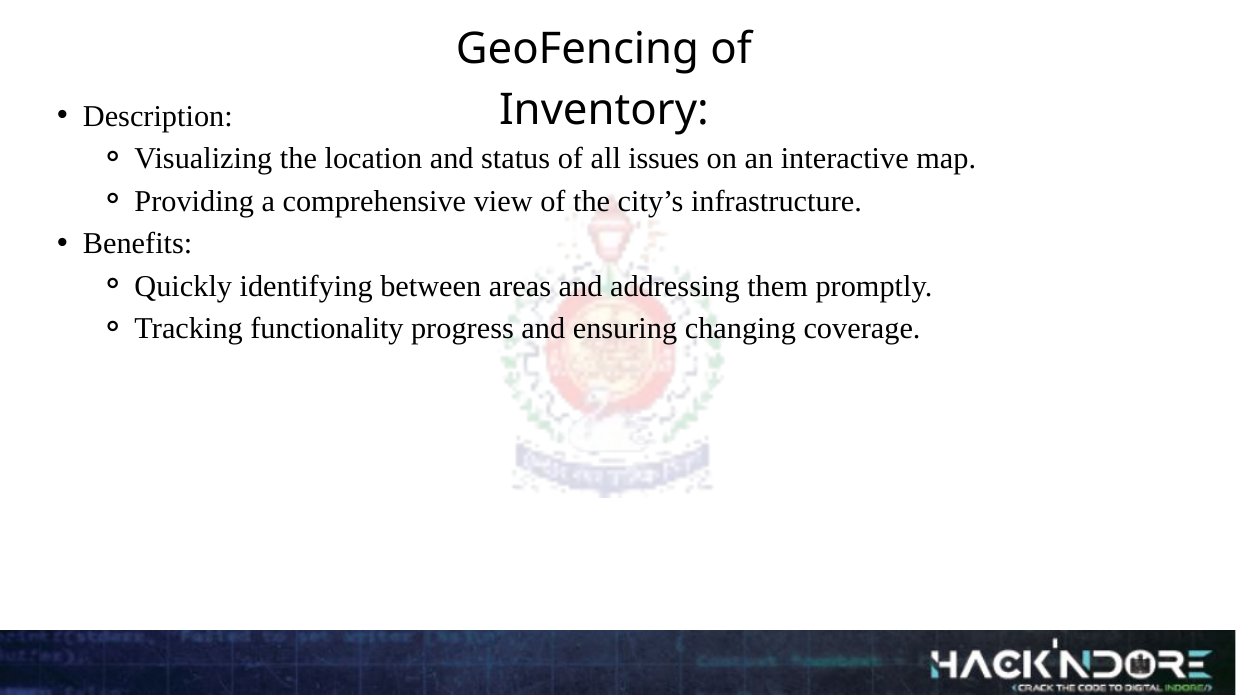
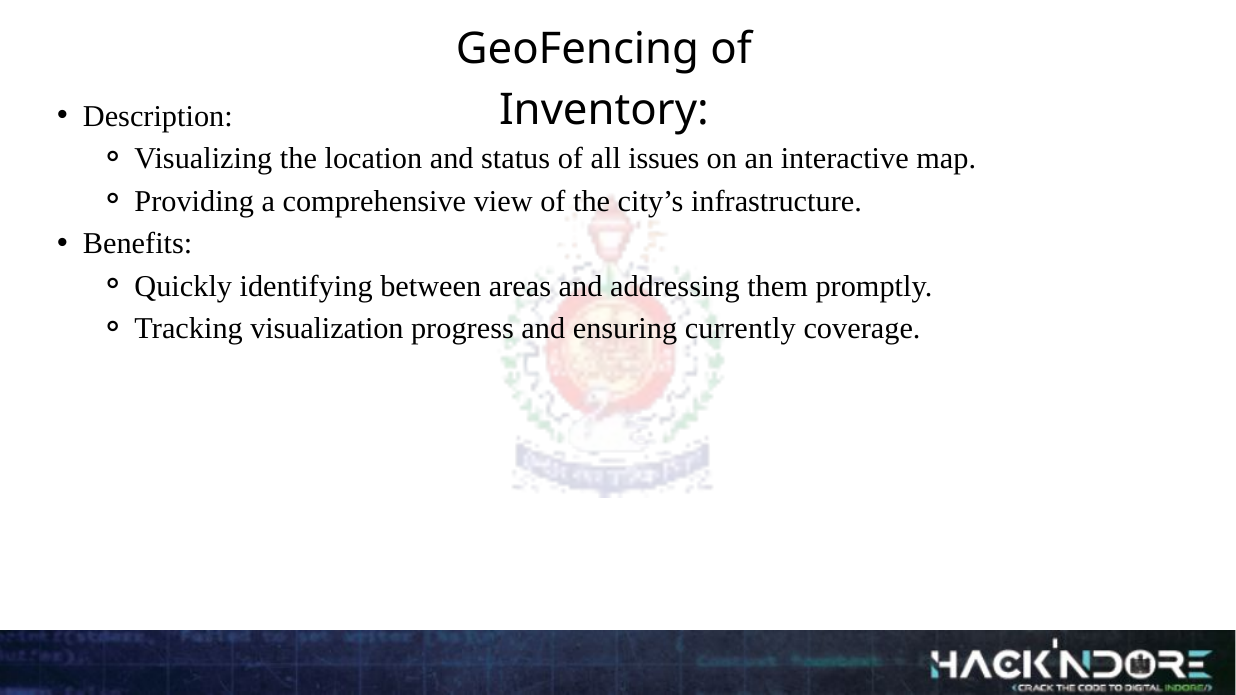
functionality: functionality -> visualization (327, 329)
changing: changing -> currently (740, 329)
